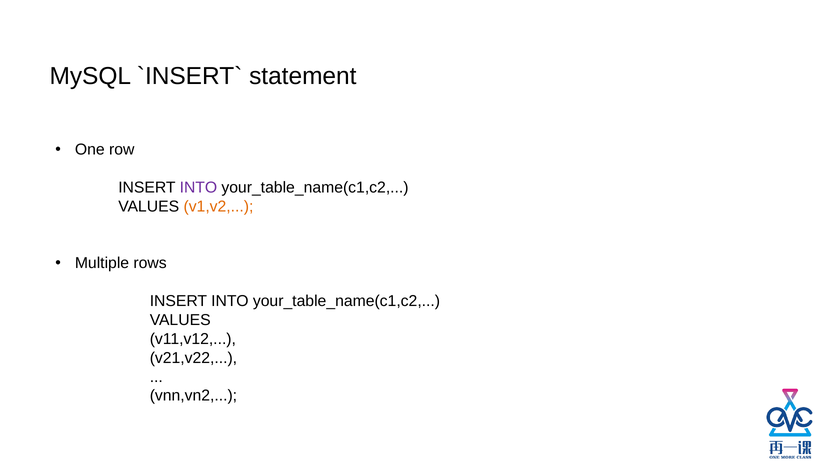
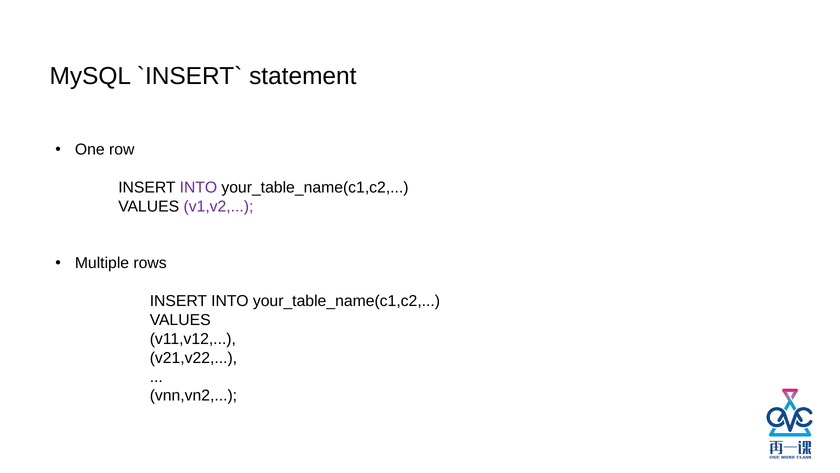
v1,v2 colour: orange -> purple (218, 206)
